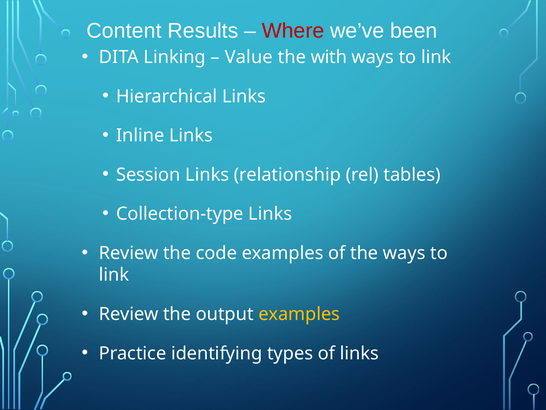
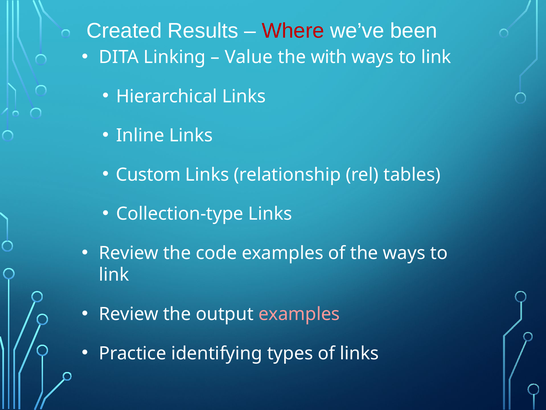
Content: Content -> Created (124, 31)
Session: Session -> Custom (148, 174)
examples colour: yellow -> pink (299, 314)
